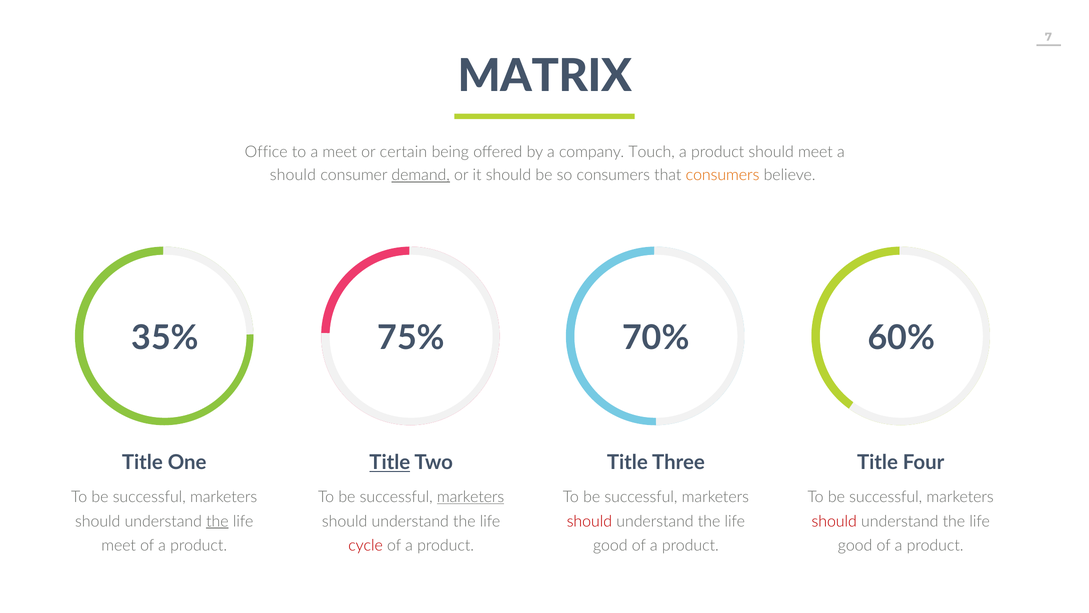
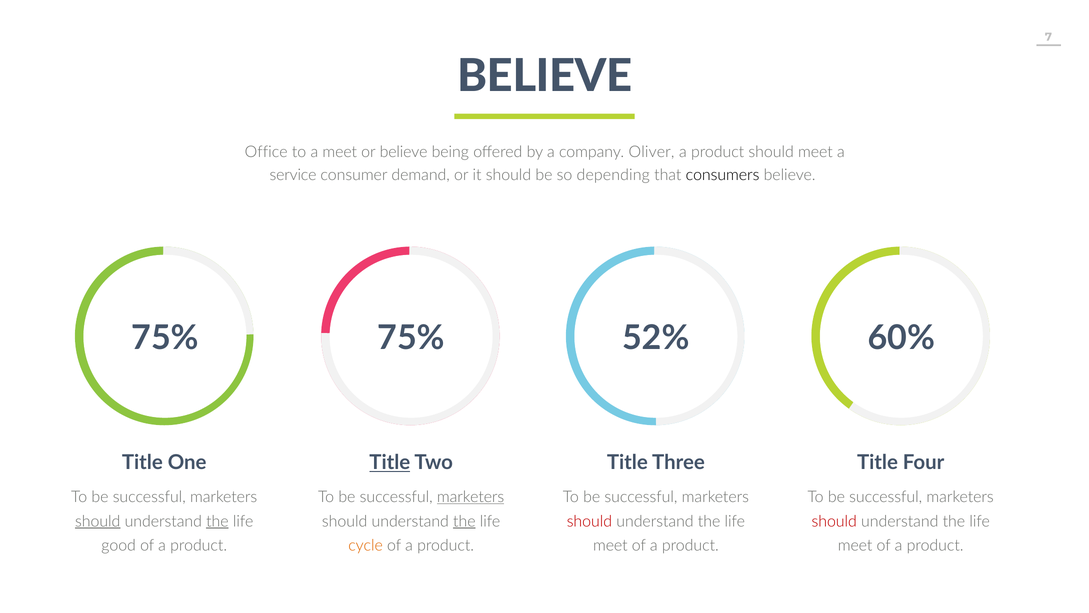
MATRIX: MATRIX -> BELIEVE (545, 76)
or certain: certain -> believe (404, 152)
Touch: Touch -> Oliver (652, 152)
should: should -> service (293, 175)
demand underline: present -> none (421, 175)
so consumers: consumers -> depending (613, 175)
consumers colour: orange -> black (723, 175)
35%: 35% -> 75% (165, 338)
70%: 70% -> 52% (656, 338)
should underline: none -> present (98, 521)
the underline: none -> present (464, 521)
meet: meet -> good (119, 545)
cycle colour: red -> orange (366, 545)
good: good -> meet (610, 545)
good: good -> meet (855, 545)
